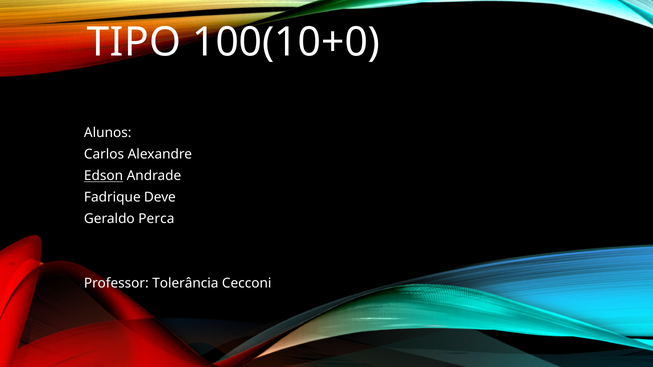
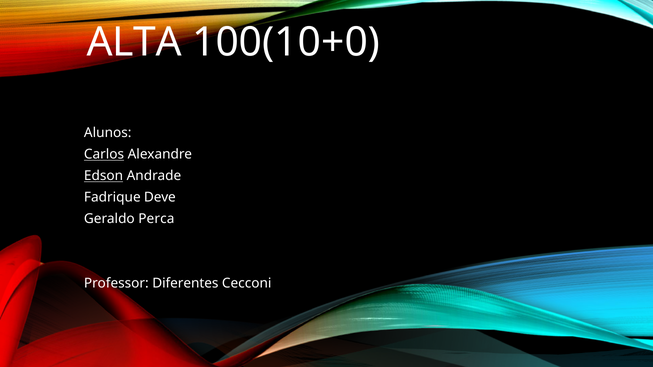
TIPO: TIPO -> ALTA (134, 43)
Carlos underline: none -> present (104, 155)
Tolerância: Tolerância -> Diferentes (185, 284)
